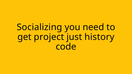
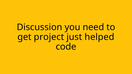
Socializing: Socializing -> Discussion (39, 27)
history: history -> helped (99, 37)
